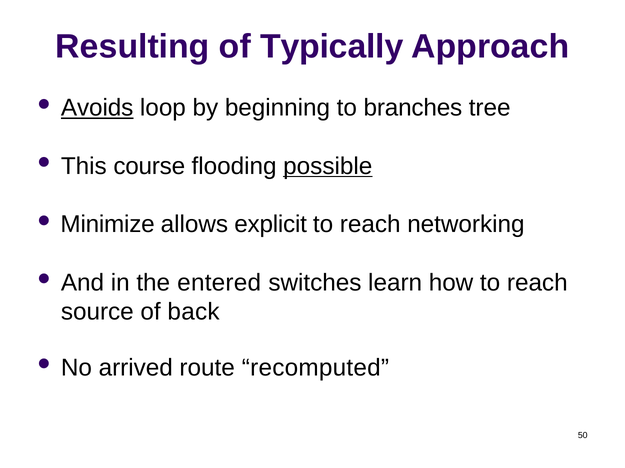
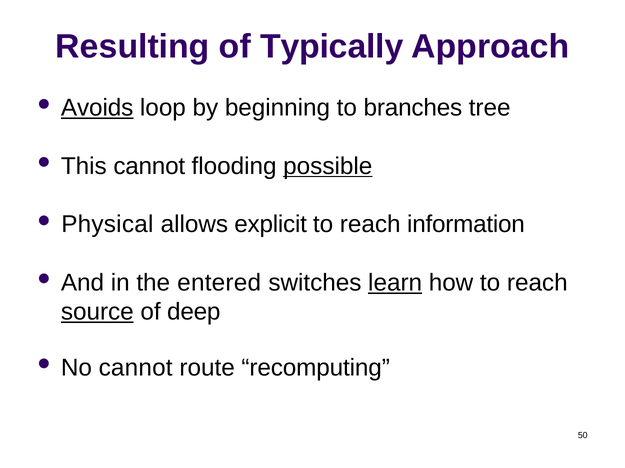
This course: course -> cannot (149, 166)
Minimize: Minimize -> Physical (107, 225)
networking: networking -> information (466, 225)
learn underline: none -> present (395, 283)
source underline: none -> present (97, 312)
back: back -> deep (194, 312)
No arrived: arrived -> cannot (136, 368)
recomputed: recomputed -> recomputing (316, 368)
